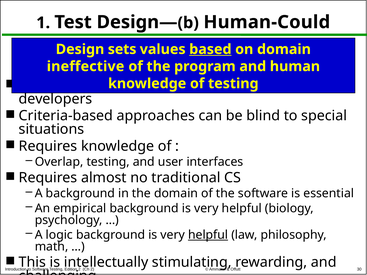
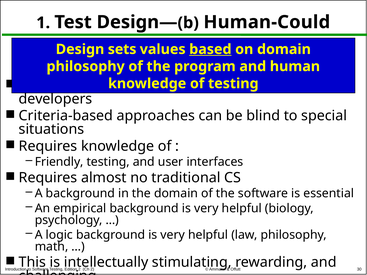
ineffective: ineffective -> philosophy (86, 66)
Overlap: Overlap -> Friendly (59, 162)
helpful underline: present -> none (208, 235)
